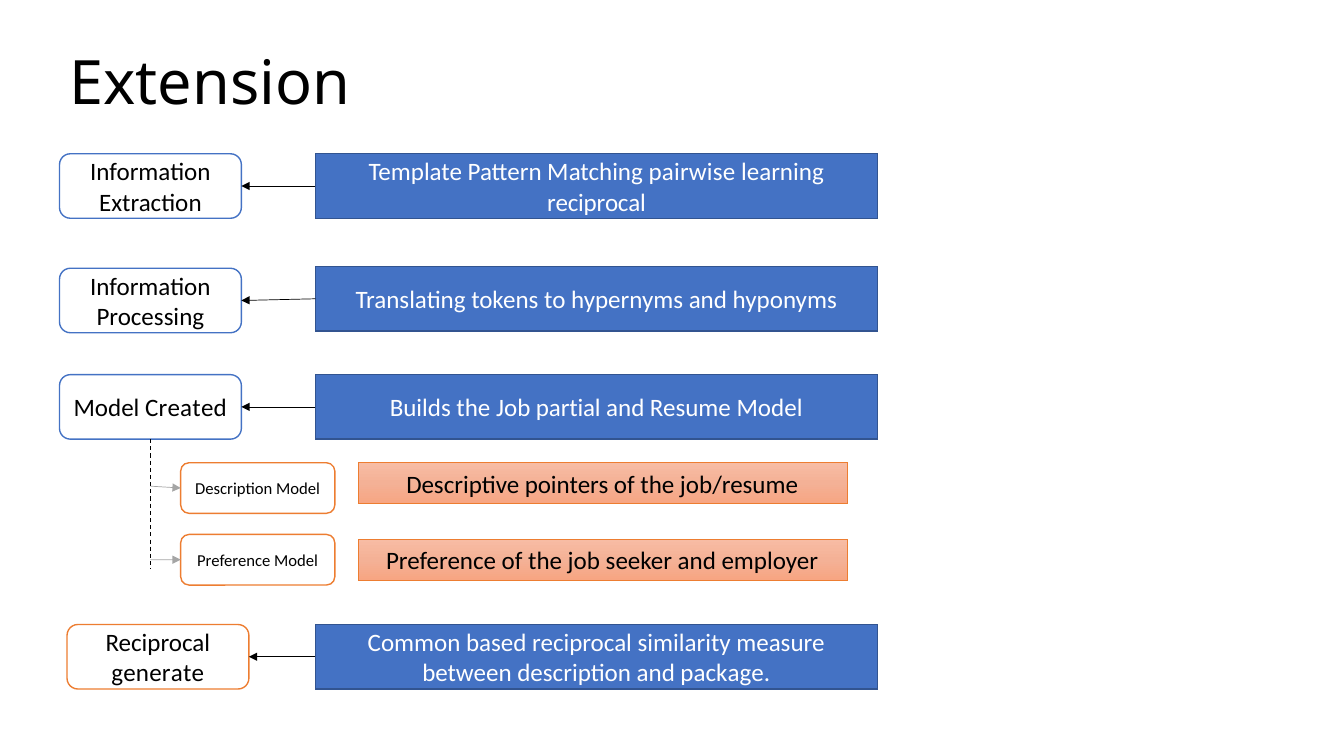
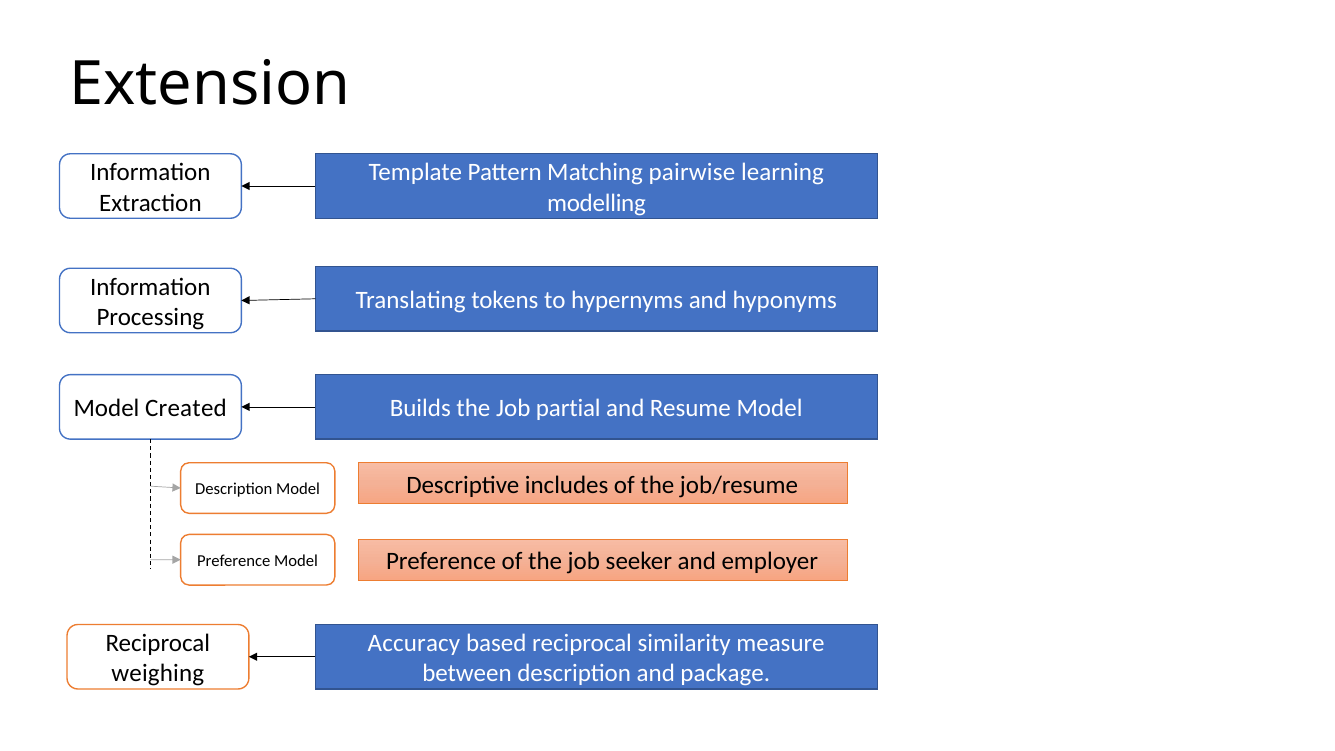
reciprocal: reciprocal -> modelling (596, 203)
pointers: pointers -> includes (567, 485)
Common: Common -> Accuracy (414, 643)
generate: generate -> weighing (158, 673)
